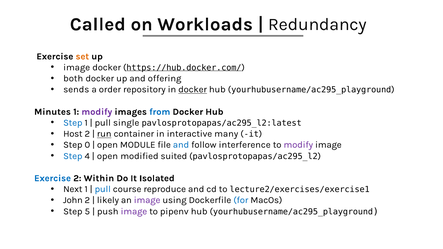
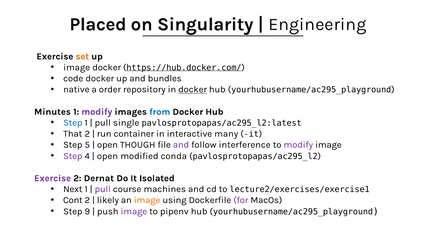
Called: Called -> Placed (98, 24)
Workloads: Workloads -> Singularity (205, 24)
Redundancy: Redundancy -> Engineering (317, 25)
both: both -> code (73, 79)
offering: offering -> bundles (165, 79)
sends: sends -> native (76, 90)
Host: Host -> That (73, 134)
run underline: present -> none (104, 134)
0: 0 -> 5 (87, 145)
MODULE: MODULE -> THOUGH (138, 145)
and colour: blue -> purple (181, 145)
Step colour: blue -> purple (73, 156)
suited: suited -> conda (174, 156)
Exercise colour: blue -> purple (53, 178)
Within: Within -> Dernat (99, 178)
pull colour: blue -> purple (103, 189)
reproduce: reproduce -> machines (165, 189)
John: John -> Cont (73, 200)
image colour: purple -> orange (147, 200)
for colour: blue -> purple (241, 200)
5: 5 -> 9 (87, 212)
